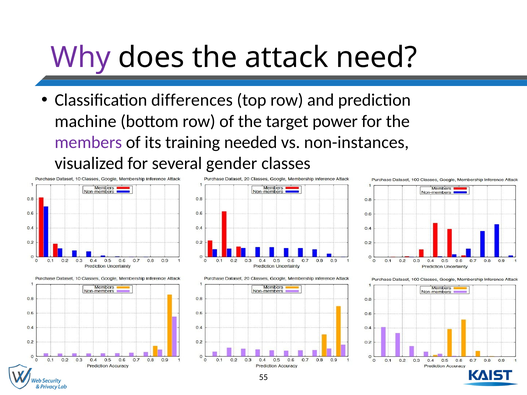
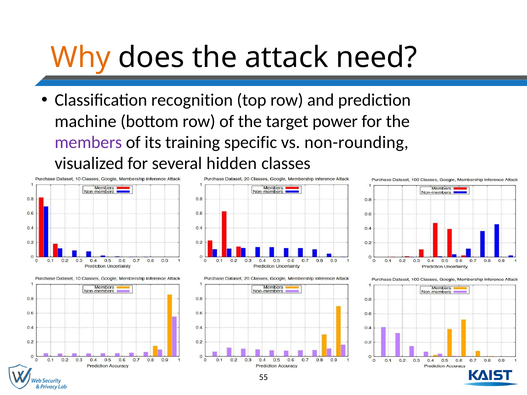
Why colour: purple -> orange (81, 58)
differences: differences -> recognition (192, 100)
needed: needed -> specific (251, 142)
non-instances: non-instances -> non-rounding (356, 142)
gender: gender -> hidden (232, 164)
